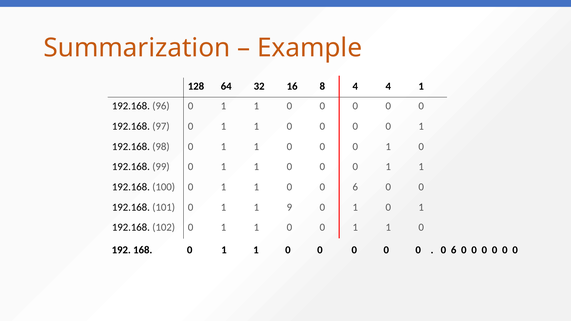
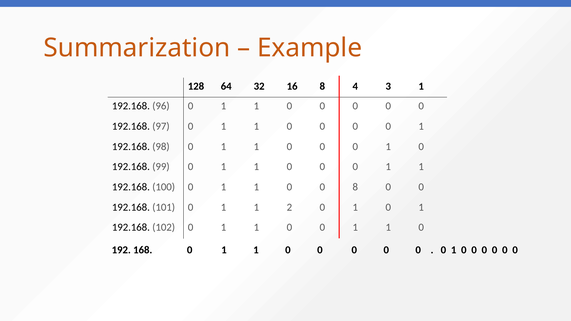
4 4: 4 -> 3 (388, 86)
0 0 6: 6 -> 8 (355, 187)
9: 9 -> 2 (289, 207)
6: 6 -> 1 (454, 250)
